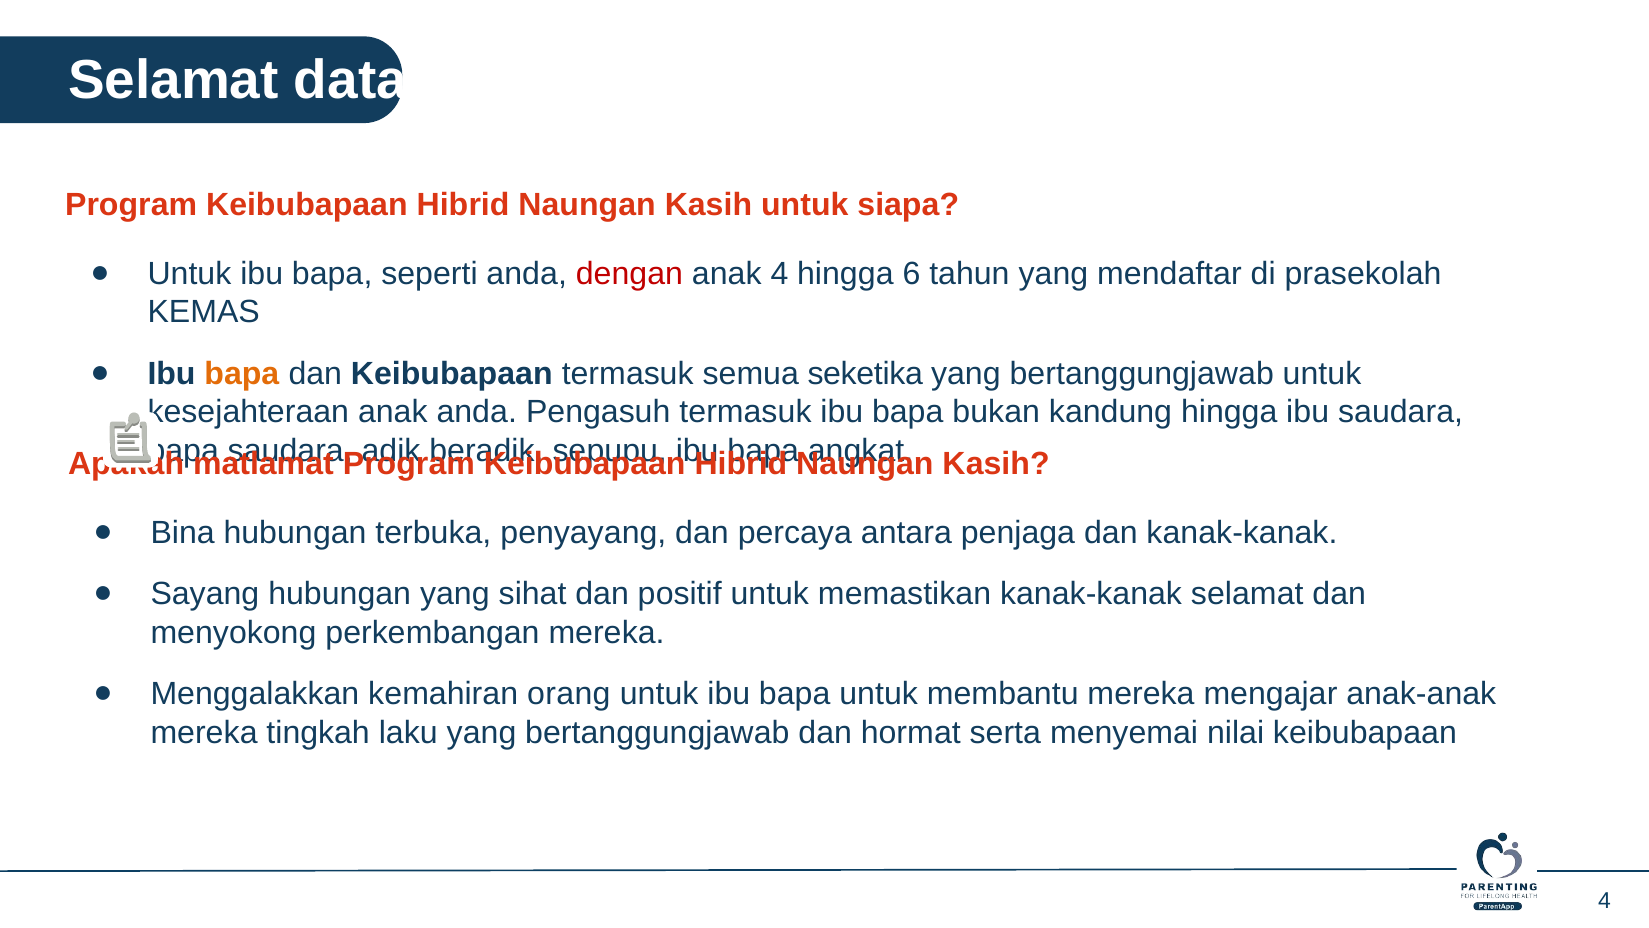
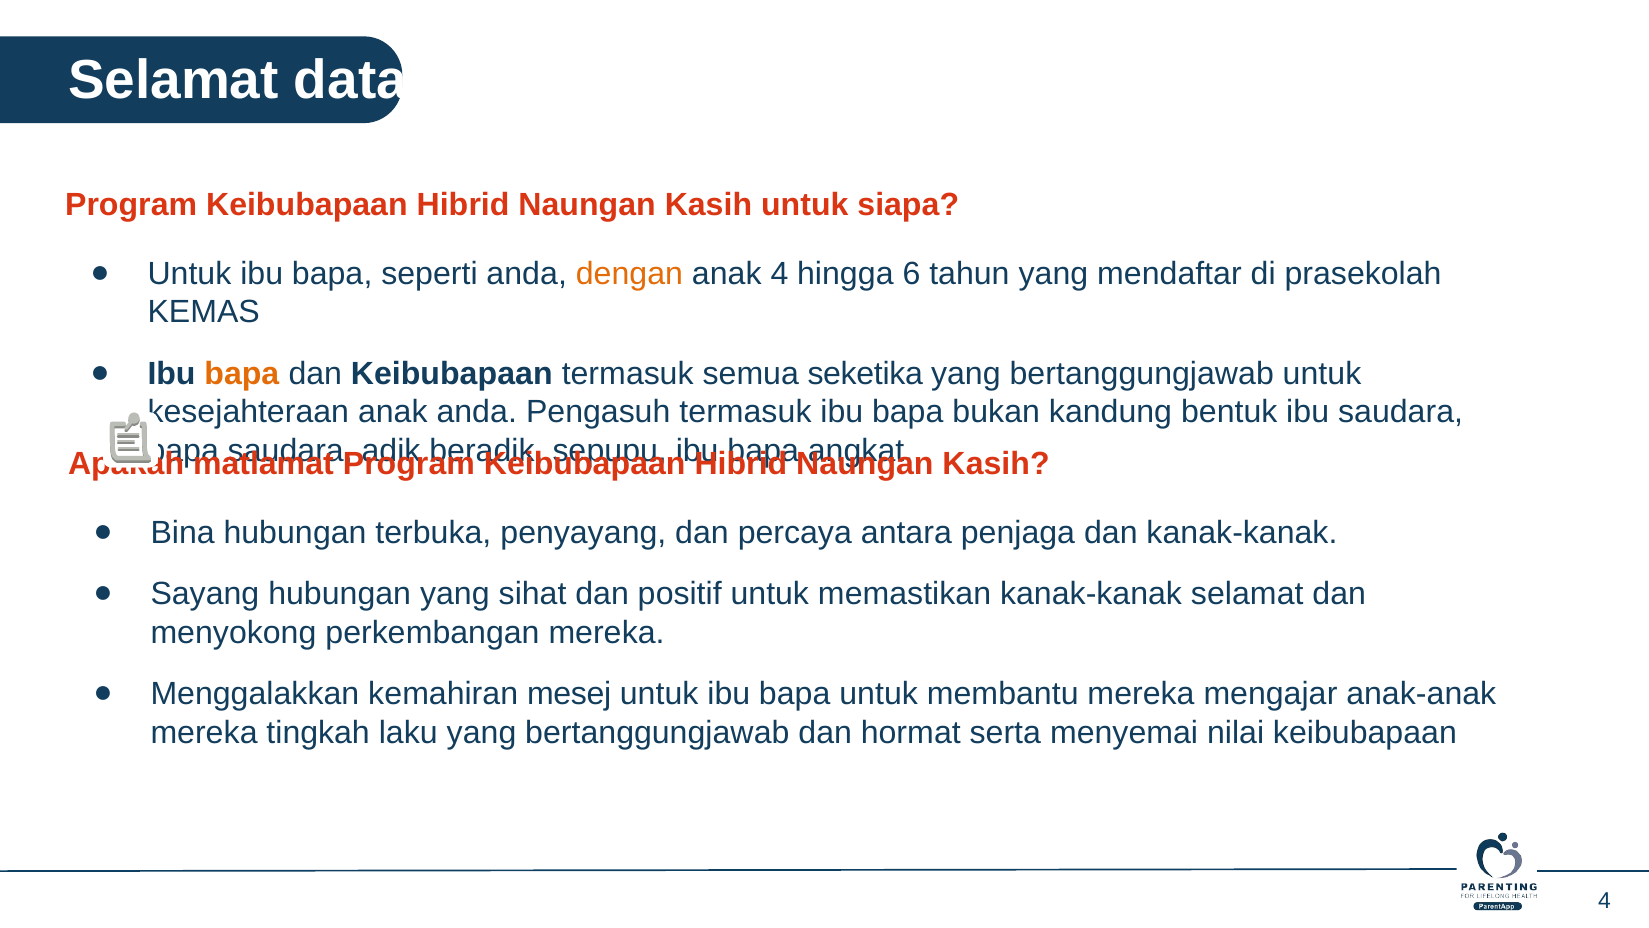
dengan colour: red -> orange (629, 274)
kandung hingga: hingga -> bentuk (1229, 412)
orang: orang -> mesej (569, 694)
